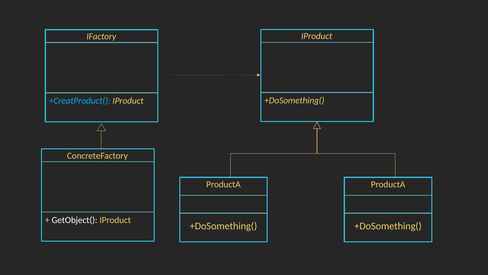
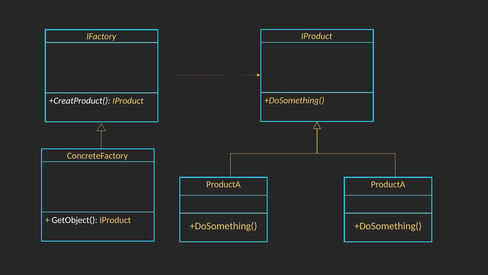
+CreatProduct( colour: light blue -> white (80, 101)
